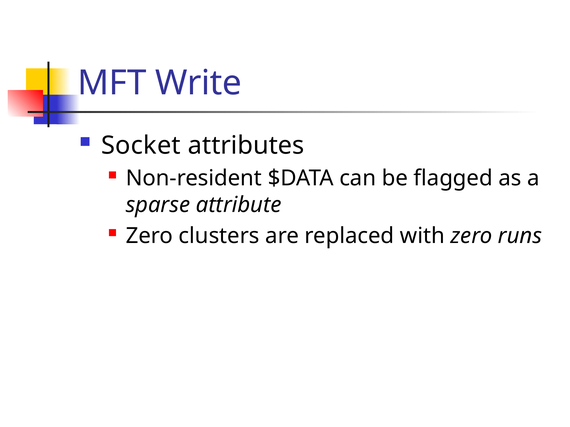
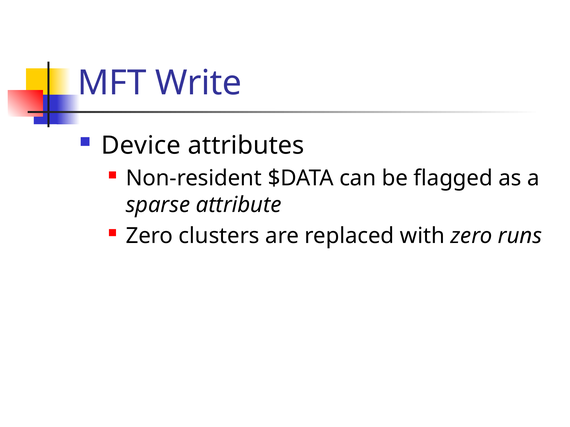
Socket: Socket -> Device (141, 146)
